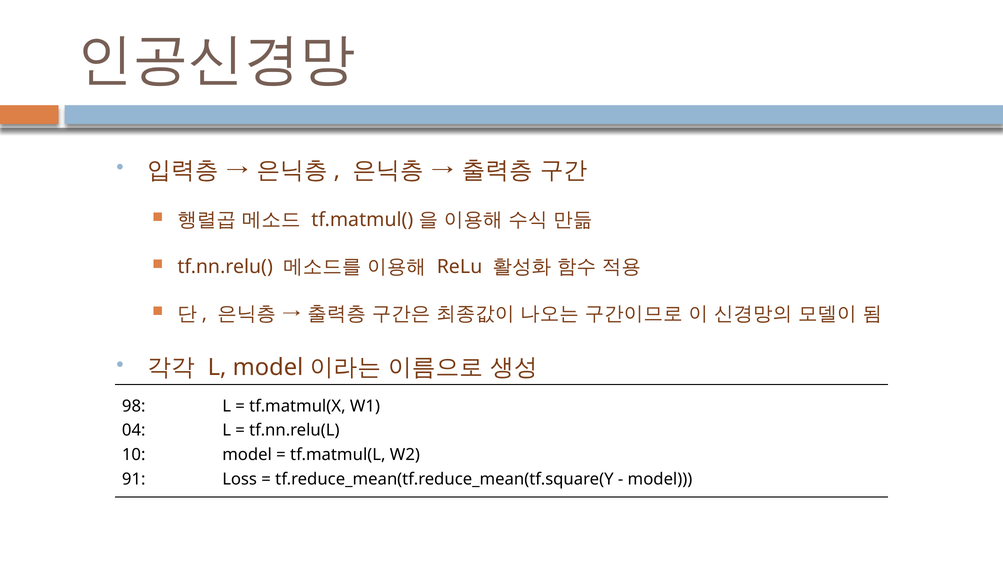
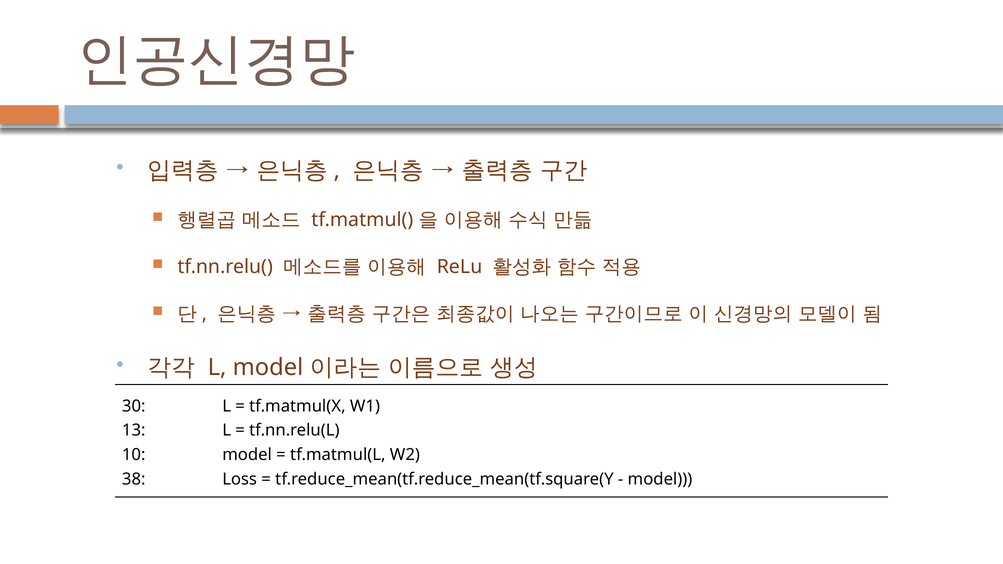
98: 98 -> 30 (134, 406)
04: 04 -> 13 (134, 431)
91: 91 -> 38 (134, 479)
